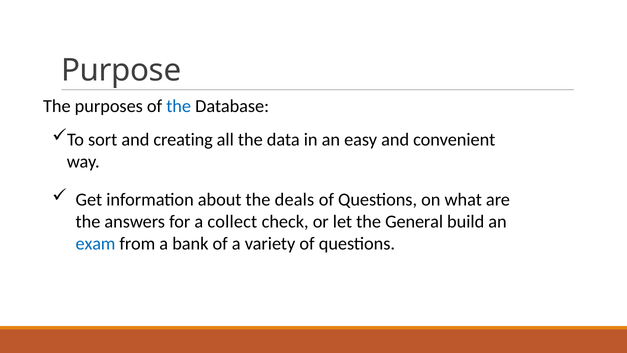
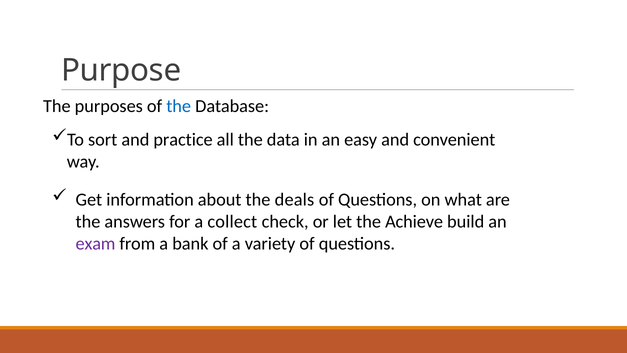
creating: creating -> practice (183, 139)
General: General -> Achieve (414, 222)
exam colour: blue -> purple (96, 244)
